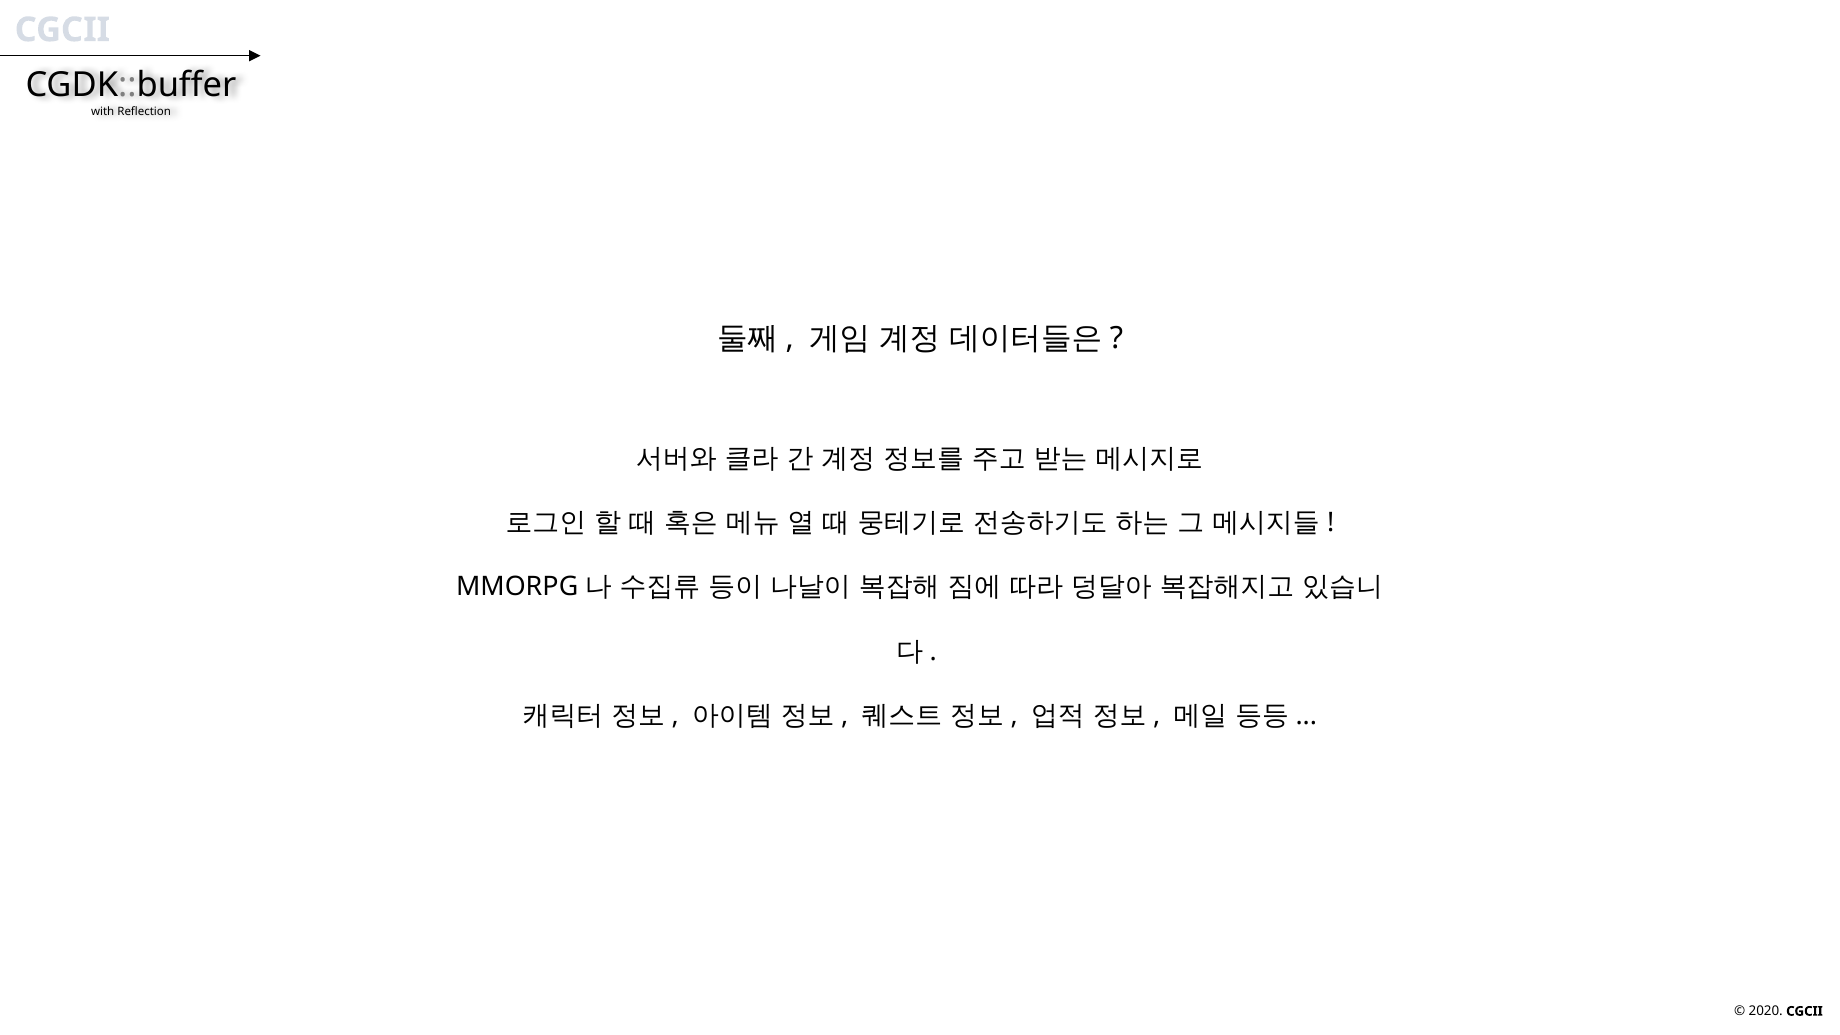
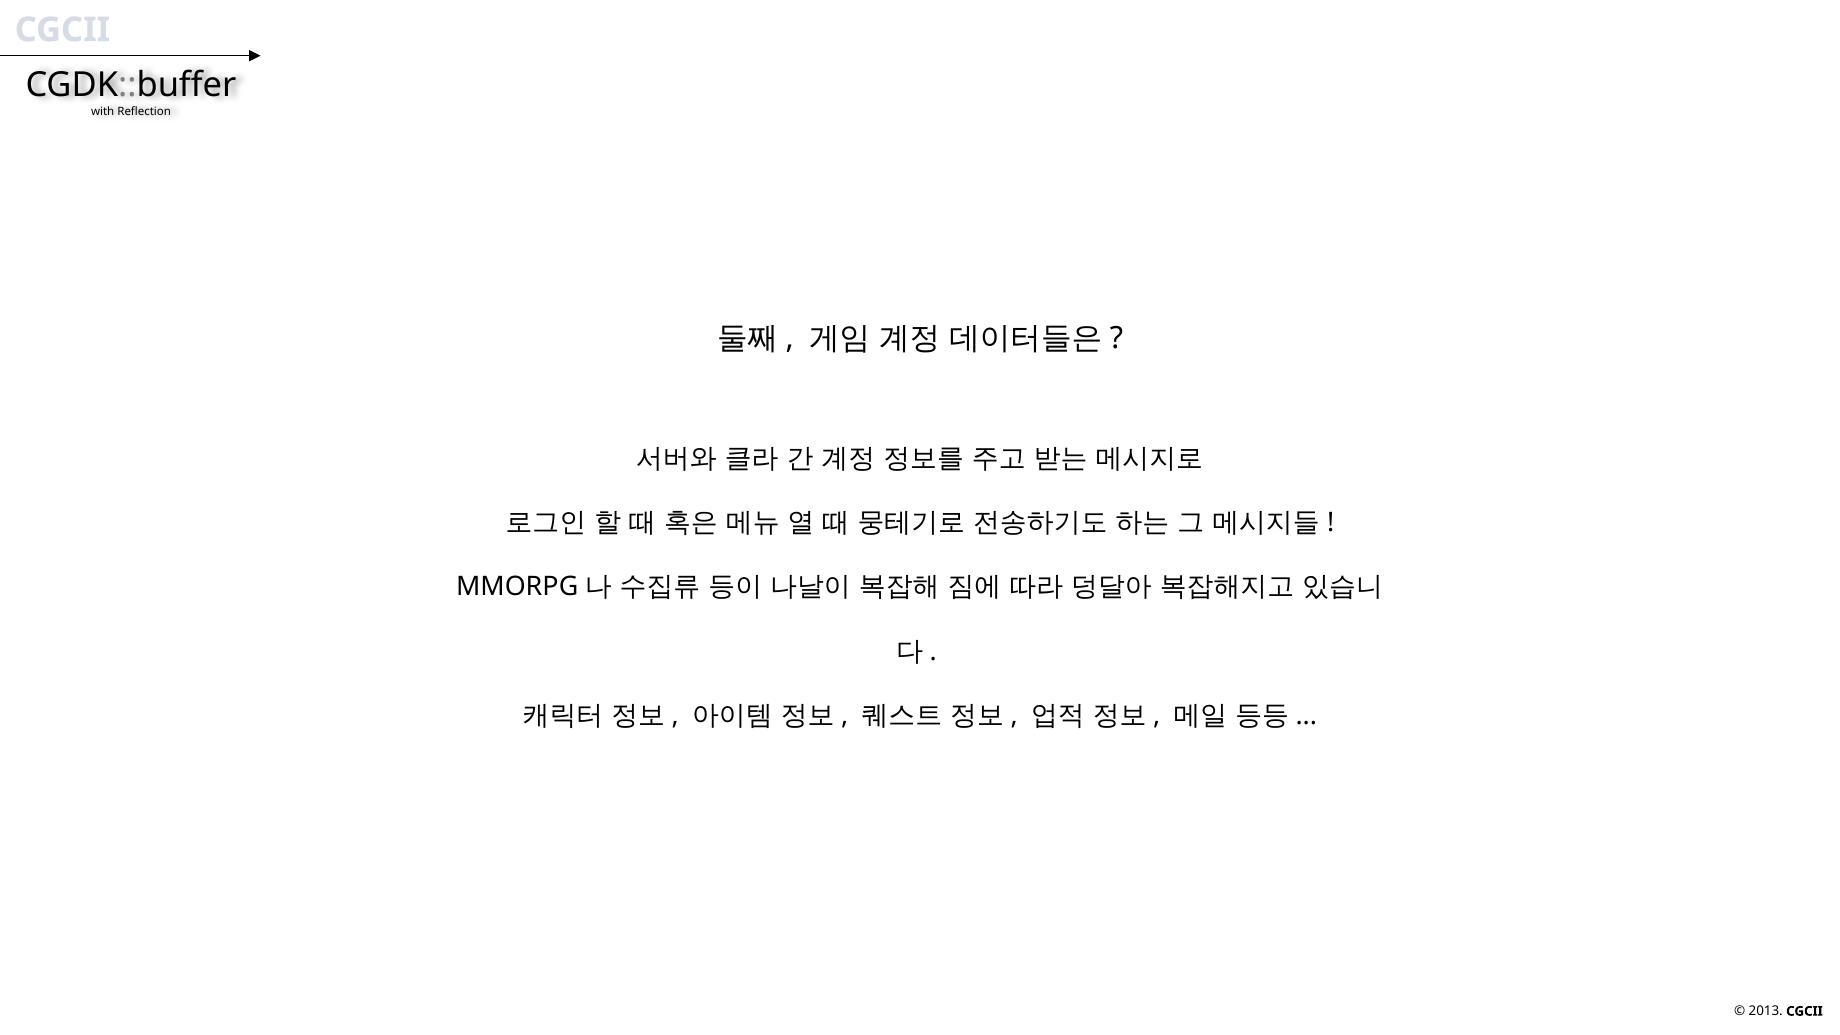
2020: 2020 -> 2013 (1766, 1011)
